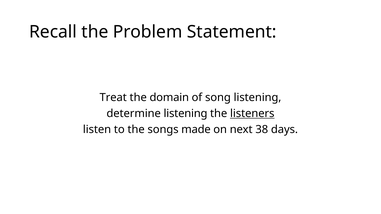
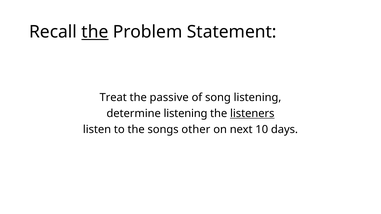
the underline: none -> present (95, 32)
domain: domain -> passive (169, 98)
made: made -> other (196, 130)
38: 38 -> 10 (262, 130)
